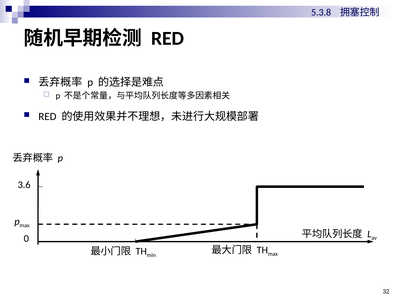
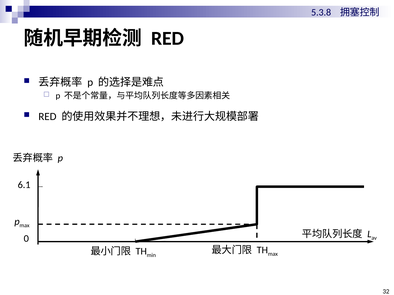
3.6: 3.6 -> 6.1 (24, 185)
